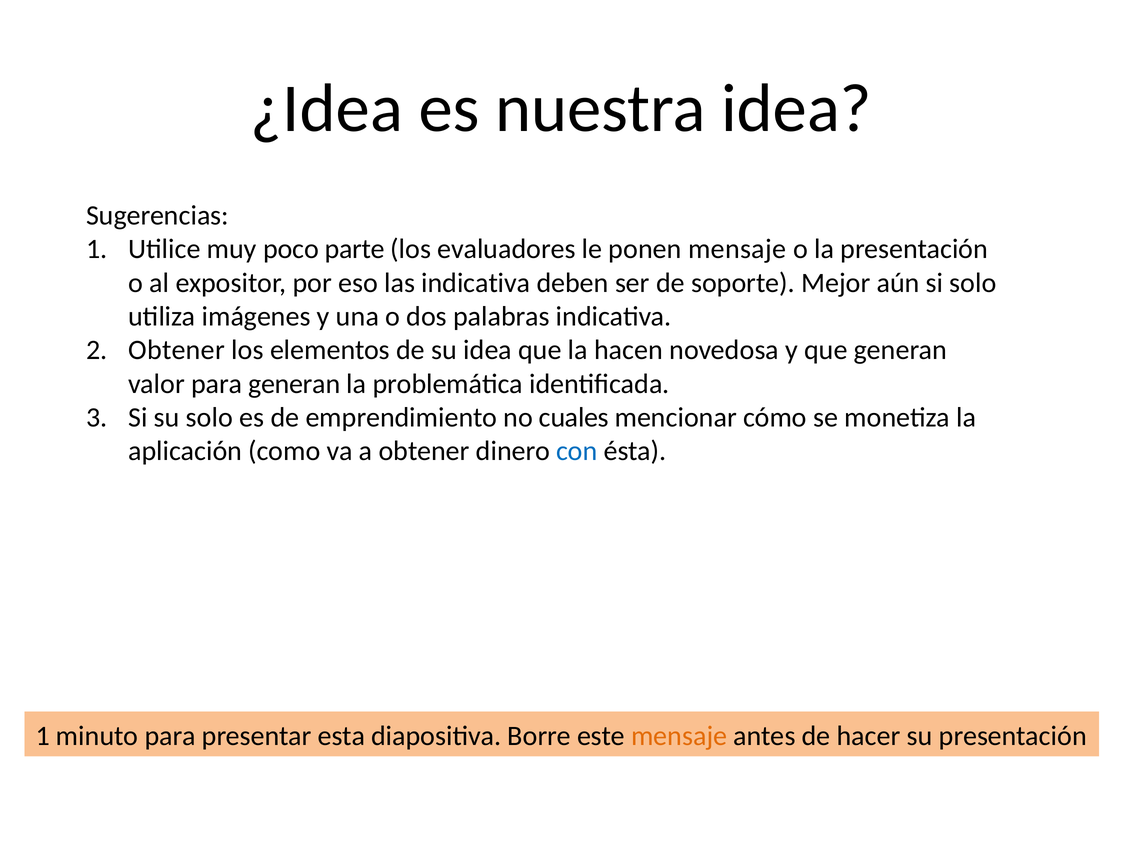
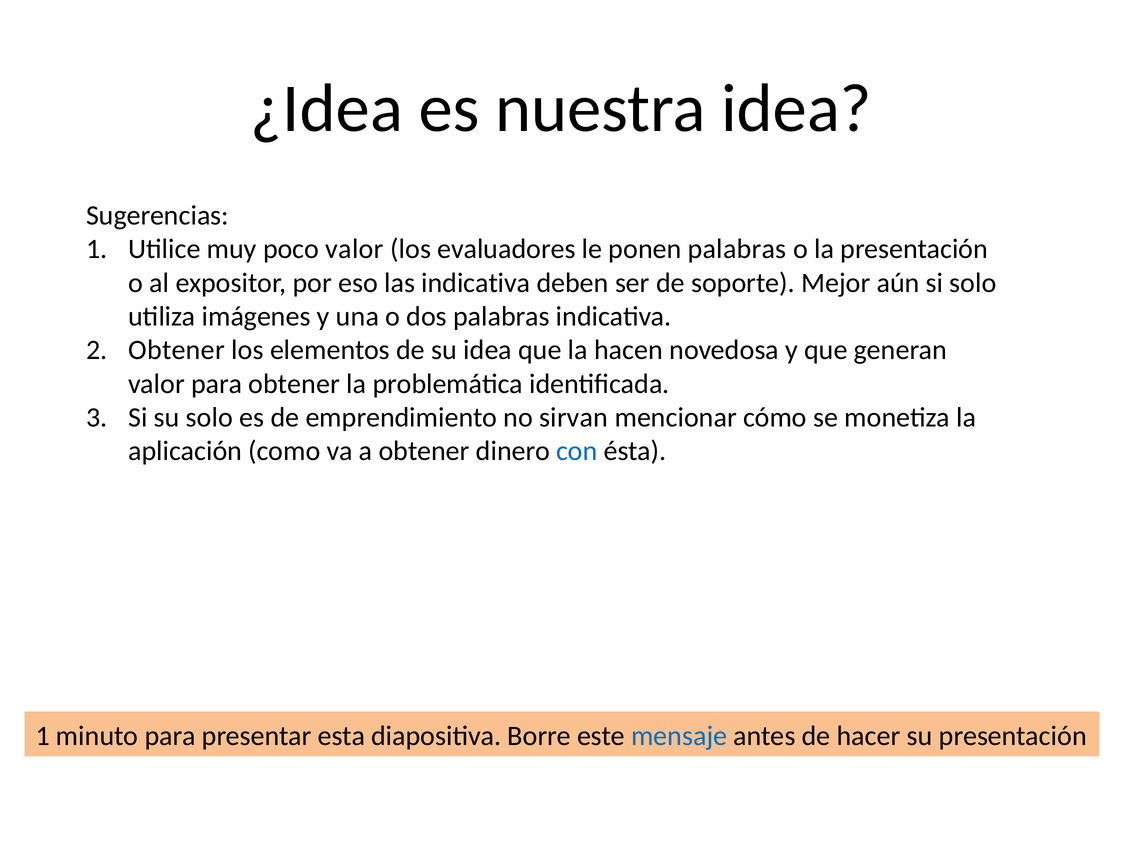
poco parte: parte -> valor (355, 249)
ponen mensaje: mensaje -> palabras (737, 249)
para generan: generan -> obtener (294, 384)
cuales: cuales -> sirvan (574, 418)
mensaje colour: orange -> blue (679, 736)
